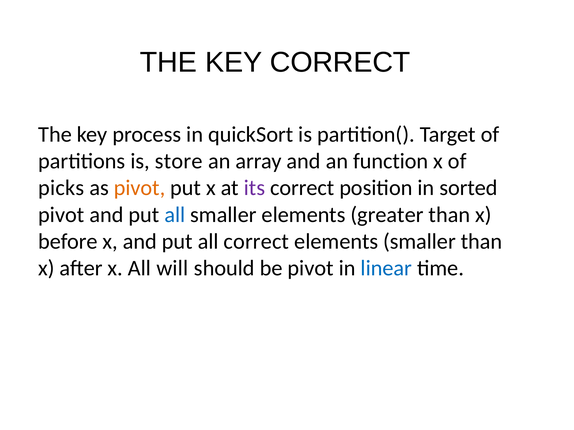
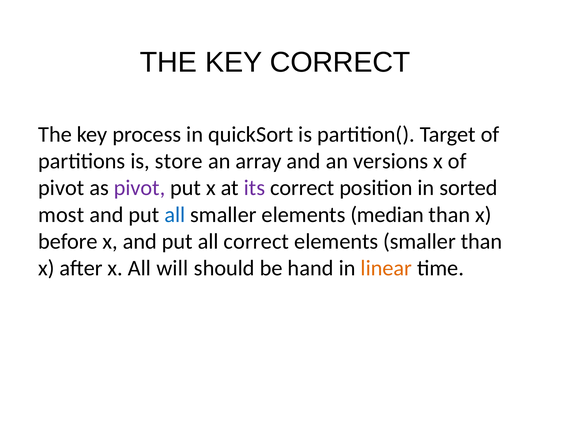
function: function -> versions (391, 161)
picks: picks -> pivot (61, 188)
pivot colour: orange -> purple (140, 188)
pivot: pivot -> most (61, 215)
greater: greater -> median (387, 215)
be pivot: pivot -> hand (311, 269)
linear colour: blue -> orange (386, 269)
